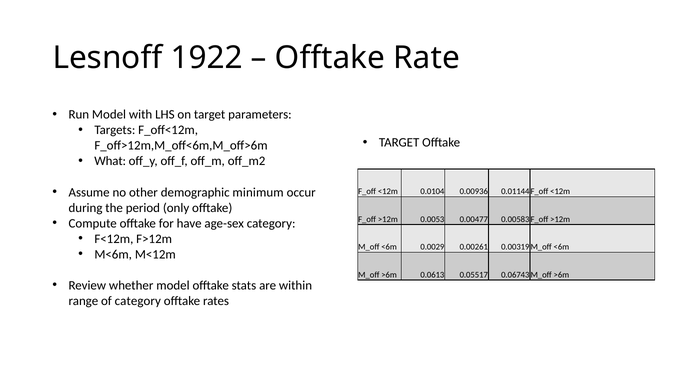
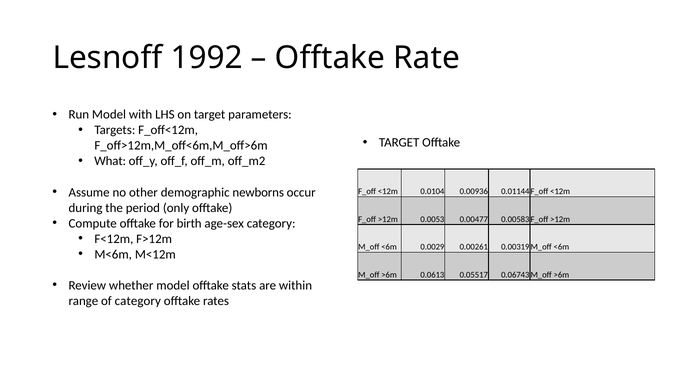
1922: 1922 -> 1992 (207, 58)
minimum: minimum -> newborns (258, 192)
have: have -> birth (189, 223)
